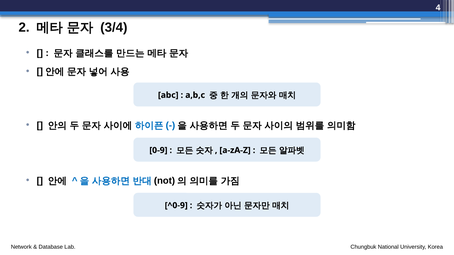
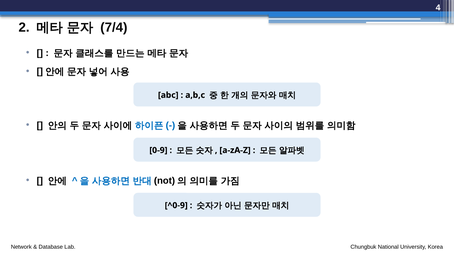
3/4: 3/4 -> 7/4 (114, 27)
